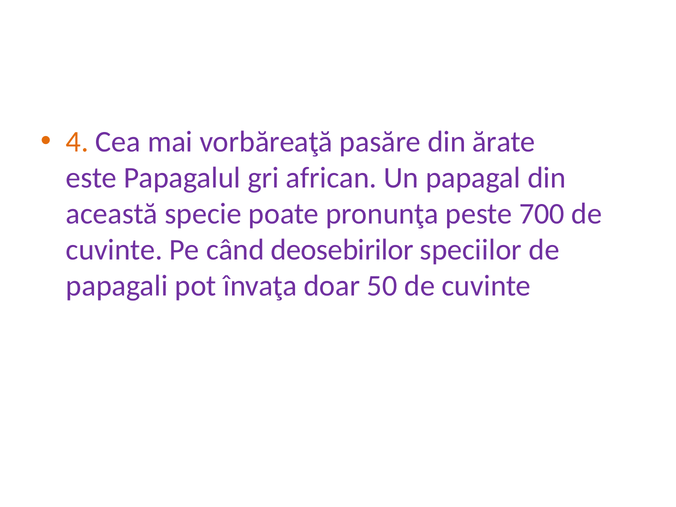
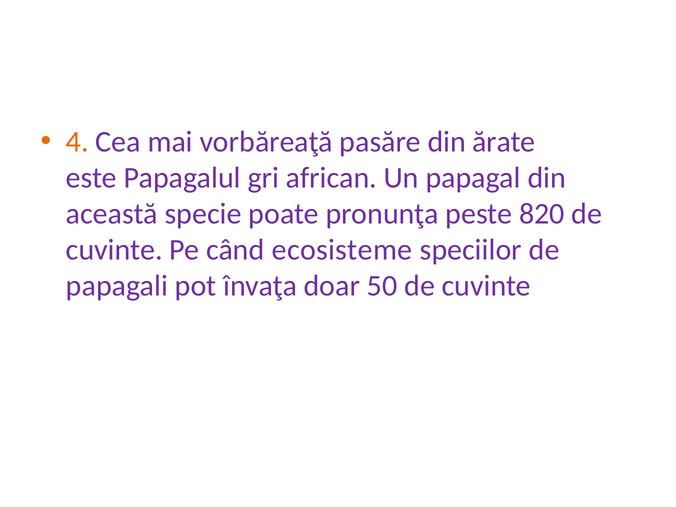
700: 700 -> 820 (542, 214)
deosebirilor: deosebirilor -> ecosisteme (342, 250)
